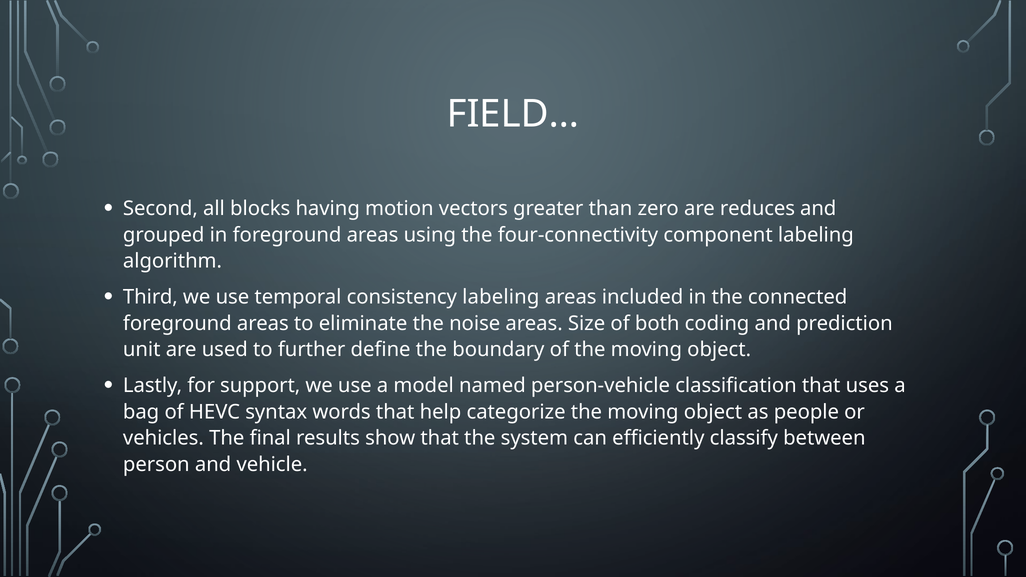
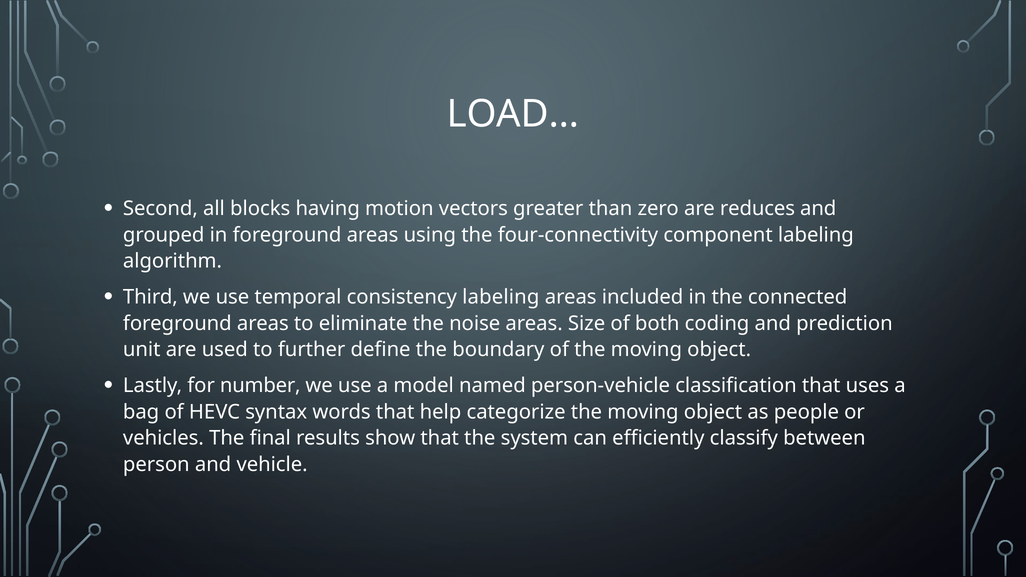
FIELD…: FIELD… -> LOAD… (513, 114)
support: support -> number (260, 386)
